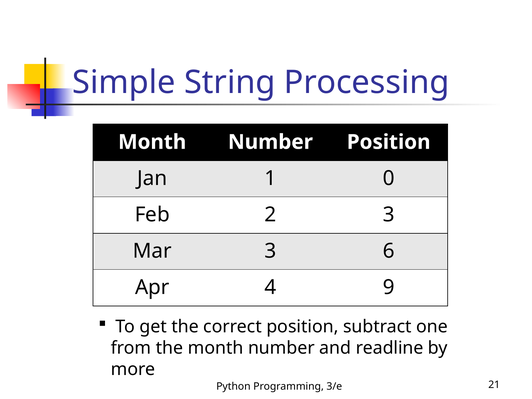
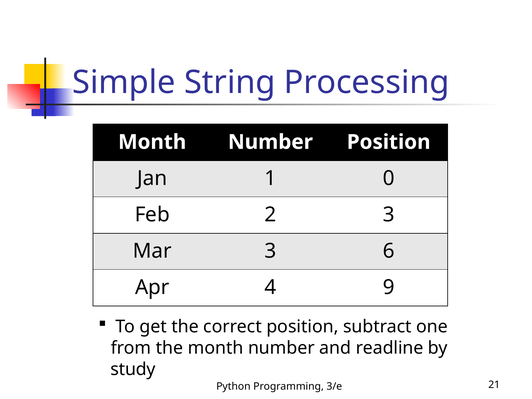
more: more -> study (133, 369)
